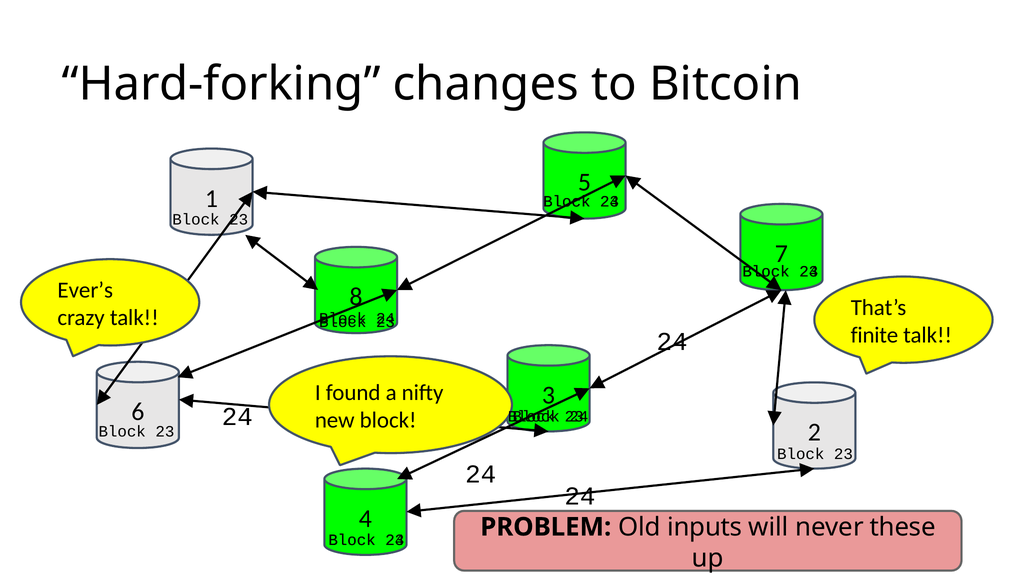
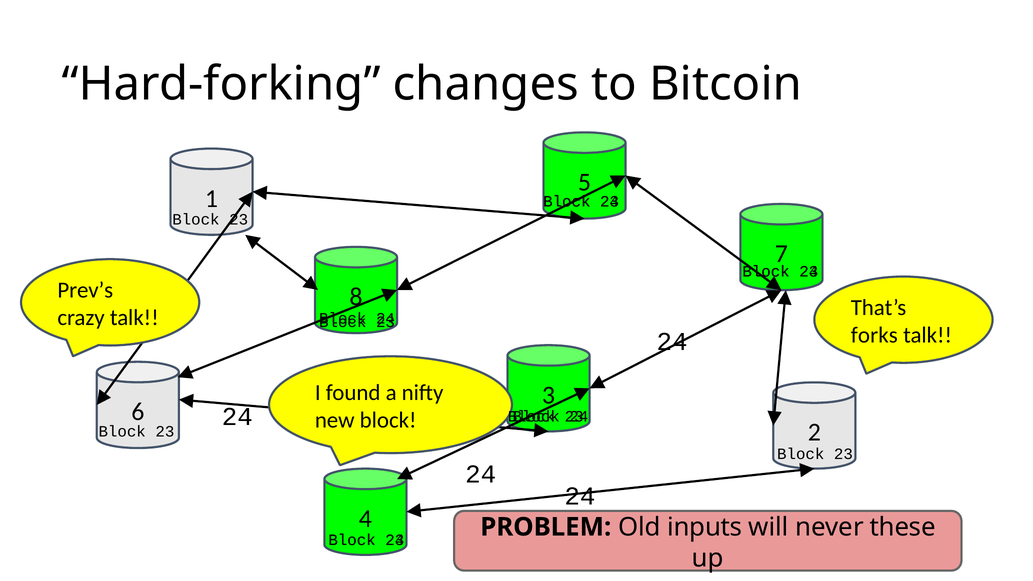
Ever’s: Ever’s -> Prev’s (85, 290)
finite: finite -> forks (874, 335)
